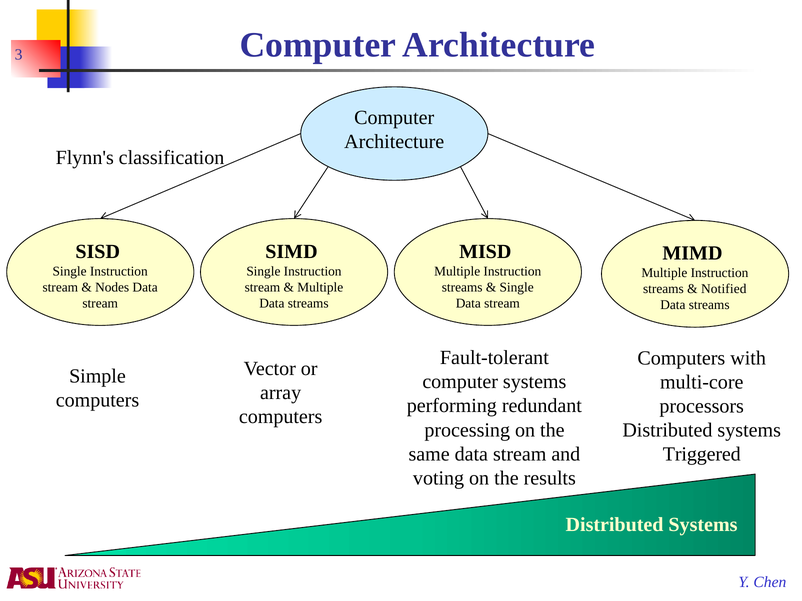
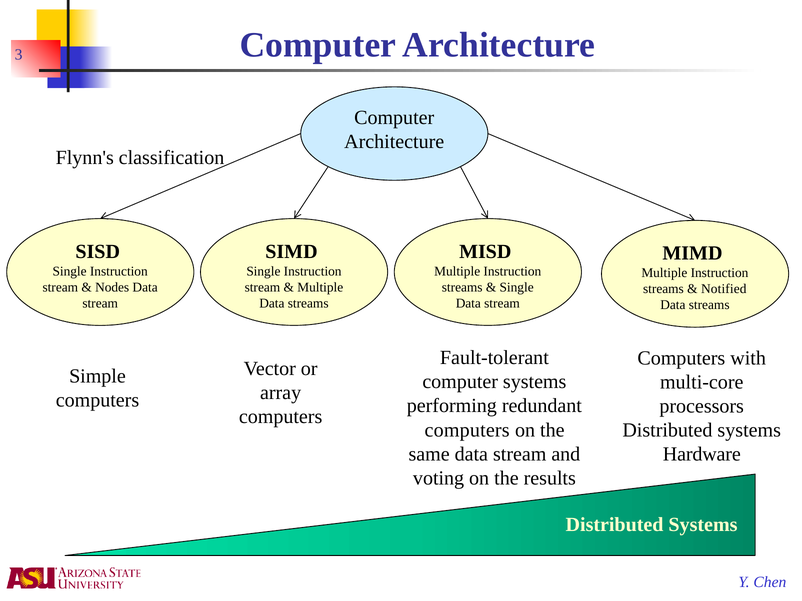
processing: processing -> computers (467, 430)
Triggered: Triggered -> Hardware (702, 454)
